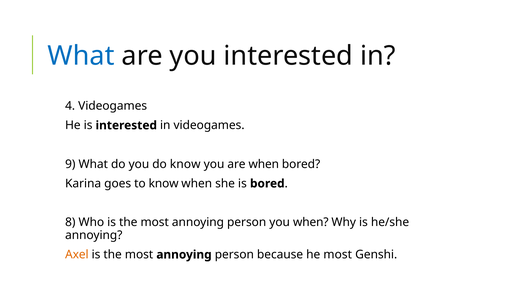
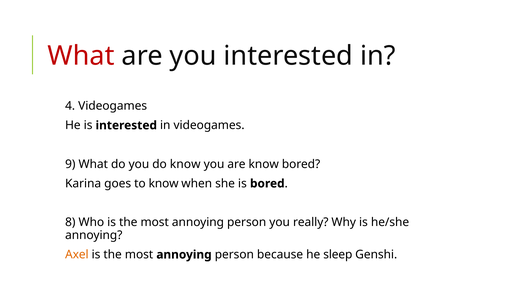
What colour: blue -> red (81, 56)
are when: when -> know (264, 164)
you when: when -> really (311, 222)
he most: most -> sleep (338, 254)
